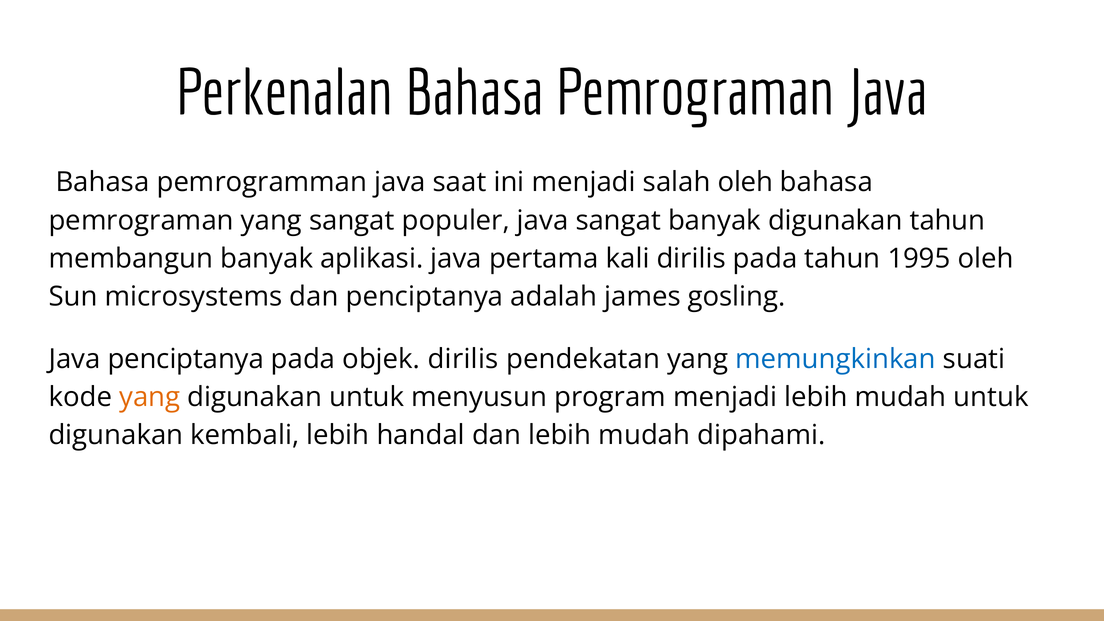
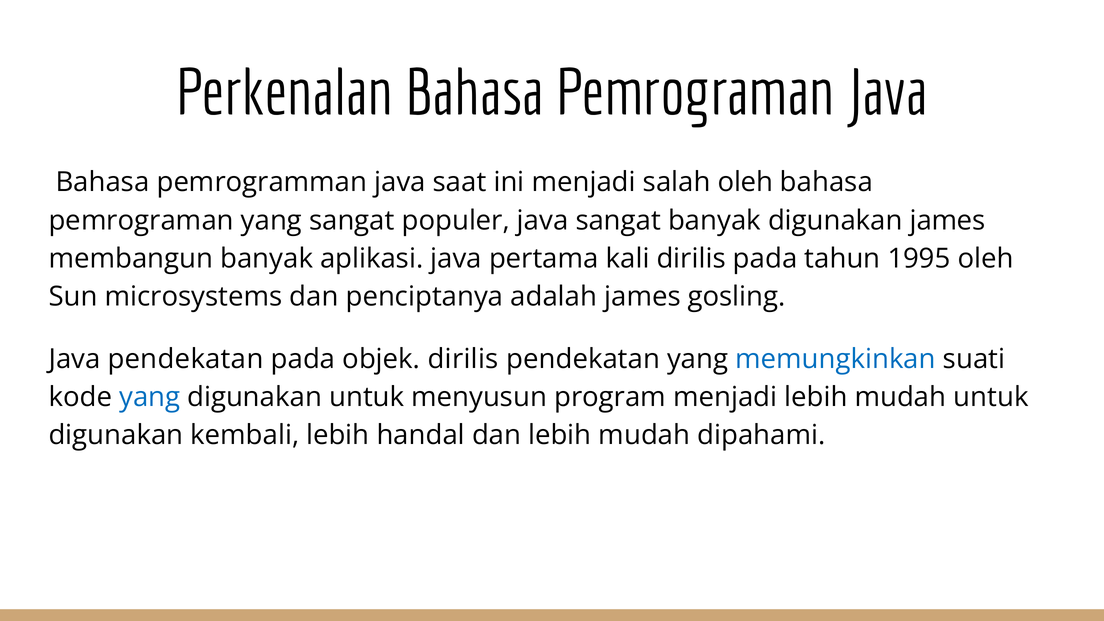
digunakan tahun: tahun -> james (948, 220)
Java penciptanya: penciptanya -> pendekatan (186, 359)
yang colour: orange -> blue (150, 397)
